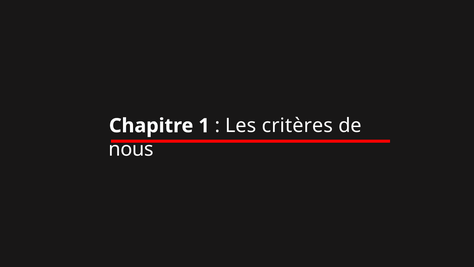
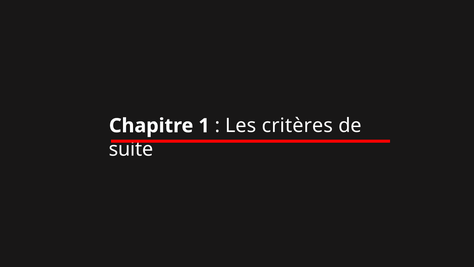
nous: nous -> suite (131, 149)
